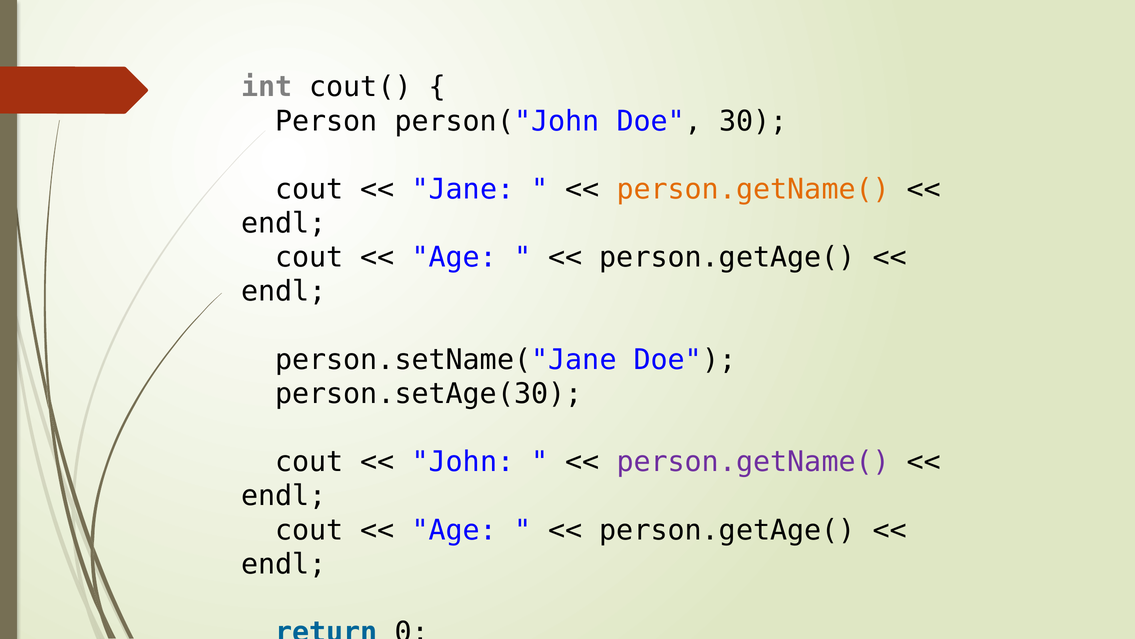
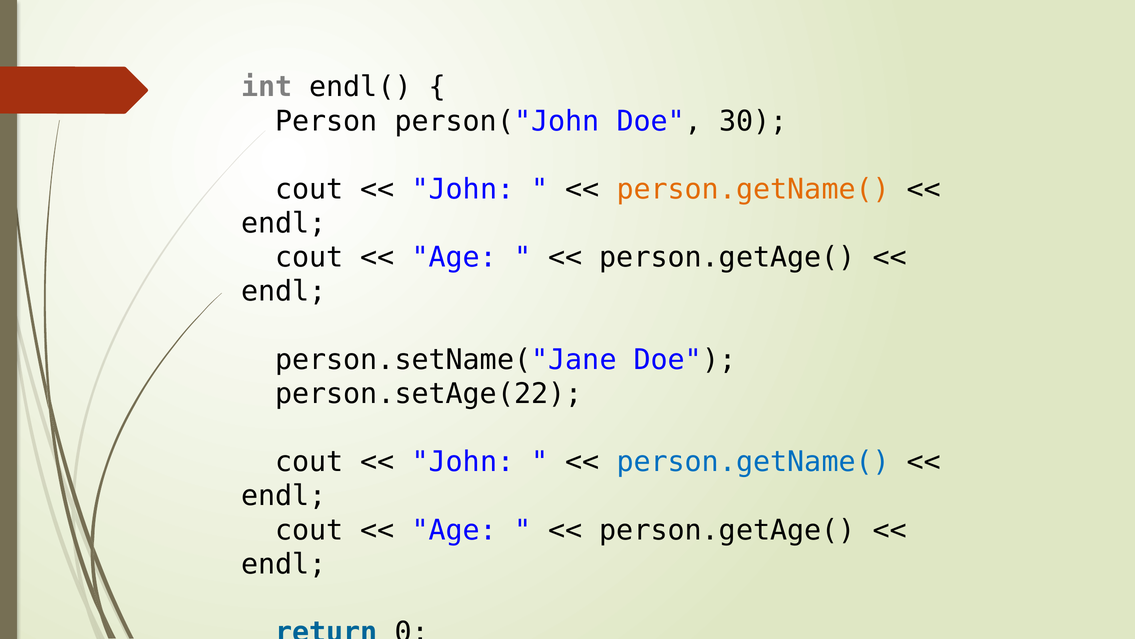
cout(: cout( -> endl( (361, 87)
Jane: Jane -> John (463, 189)
person.setAge(30: person.setAge(30 -> person.setAge(22 (429, 393)
person.getName( colour: purple -> blue (753, 462)
